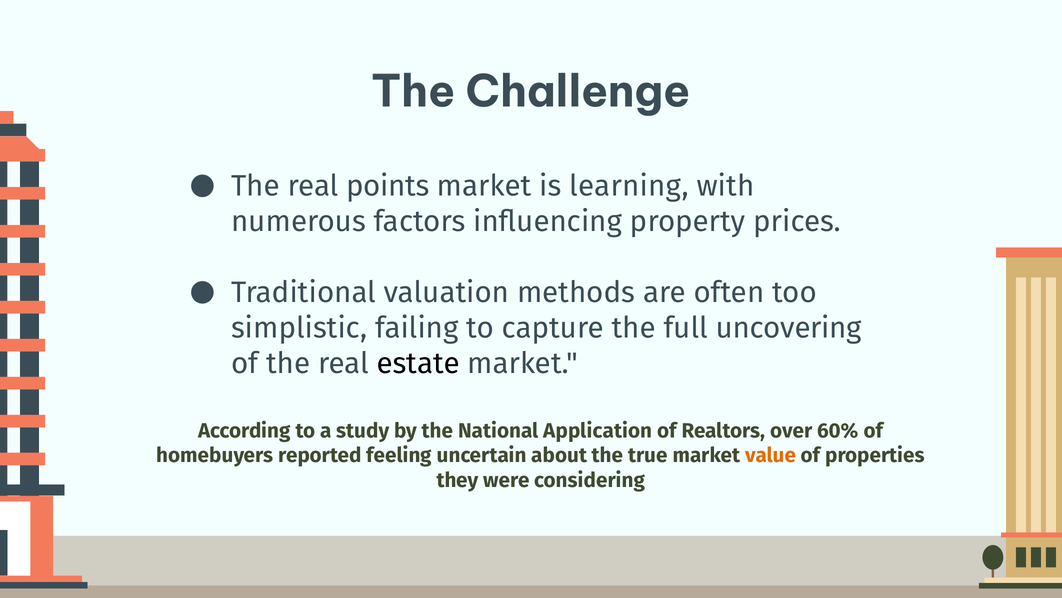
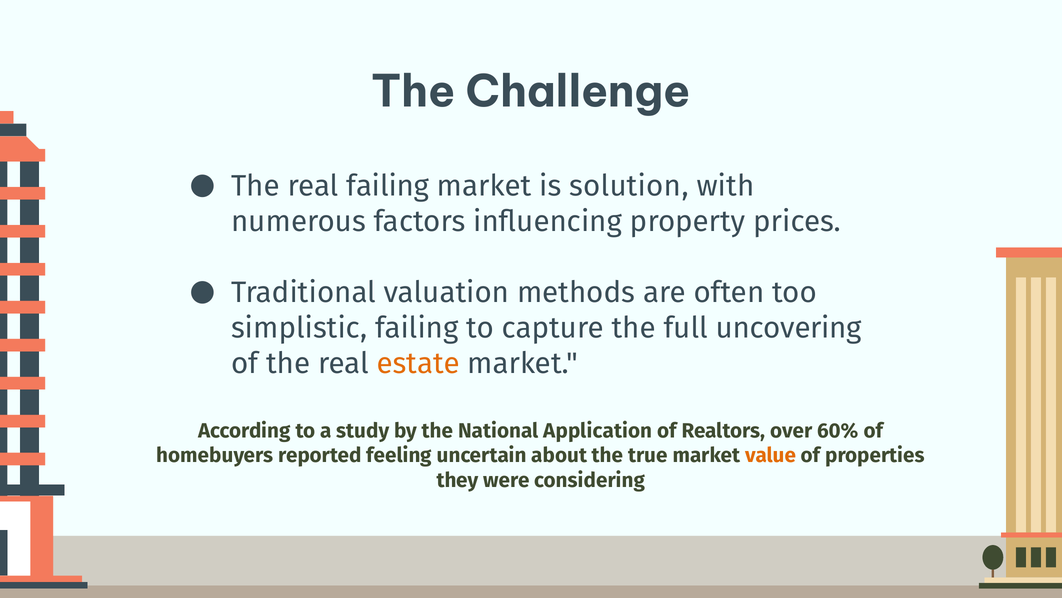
real points: points -> failing (388, 186)
learning: learning -> solution (629, 186)
estate colour: black -> orange (418, 363)
